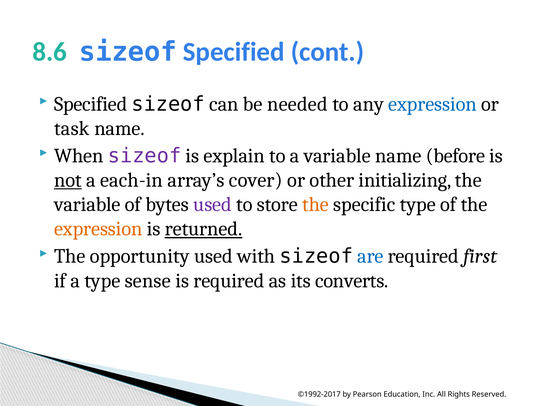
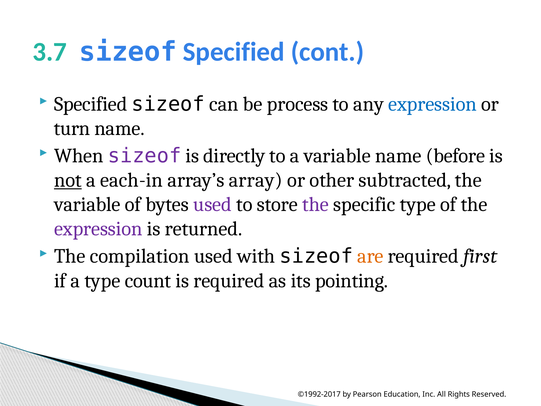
8.6: 8.6 -> 3.7 (50, 52)
needed: needed -> process (298, 104)
task: task -> turn (72, 128)
explain: explain -> directly (234, 156)
cover: cover -> array (256, 180)
initializing: initializing -> subtracted (405, 180)
the colour: orange -> purple (316, 204)
expression colour: orange -> purple (98, 229)
returned underline: present -> none (204, 229)
opportunity: opportunity -> compilation (140, 256)
are colour: blue -> orange (370, 256)
sense: sense -> count (148, 281)
converts: converts -> pointing (352, 281)
